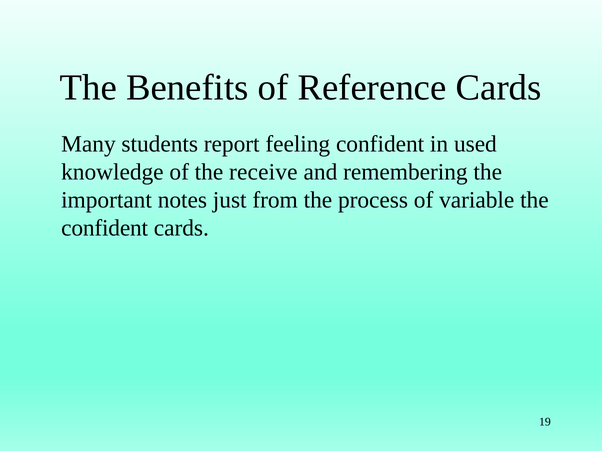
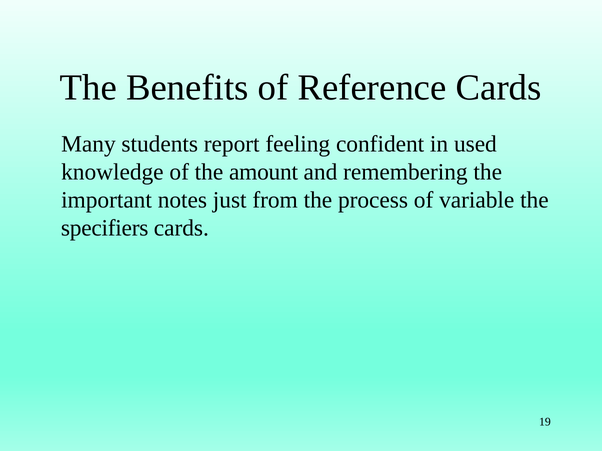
receive: receive -> amount (264, 172)
confident: confident -> specifiers (105, 228)
